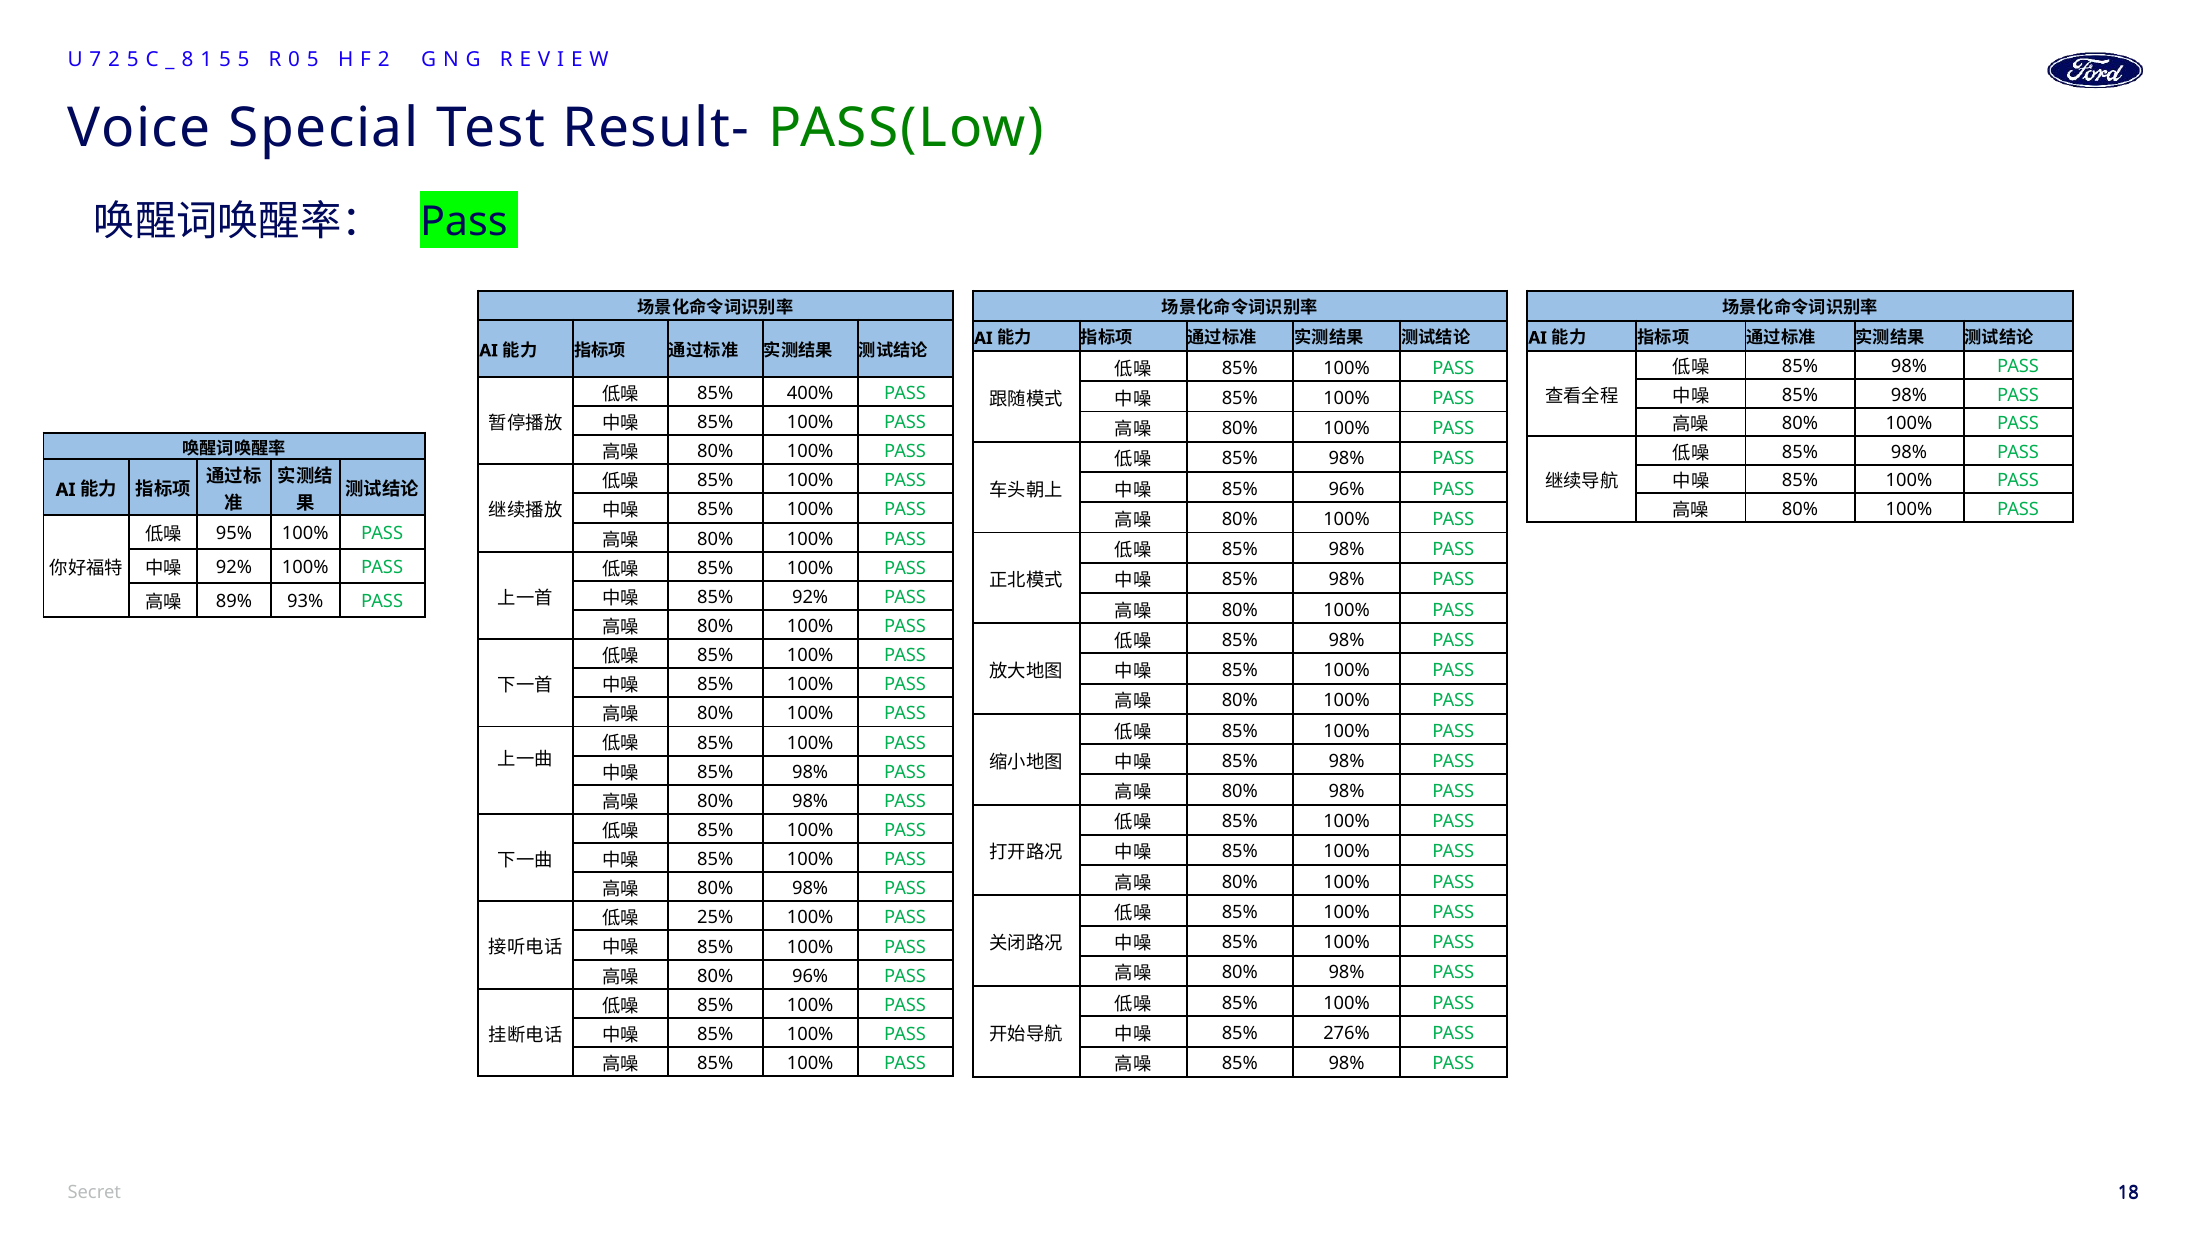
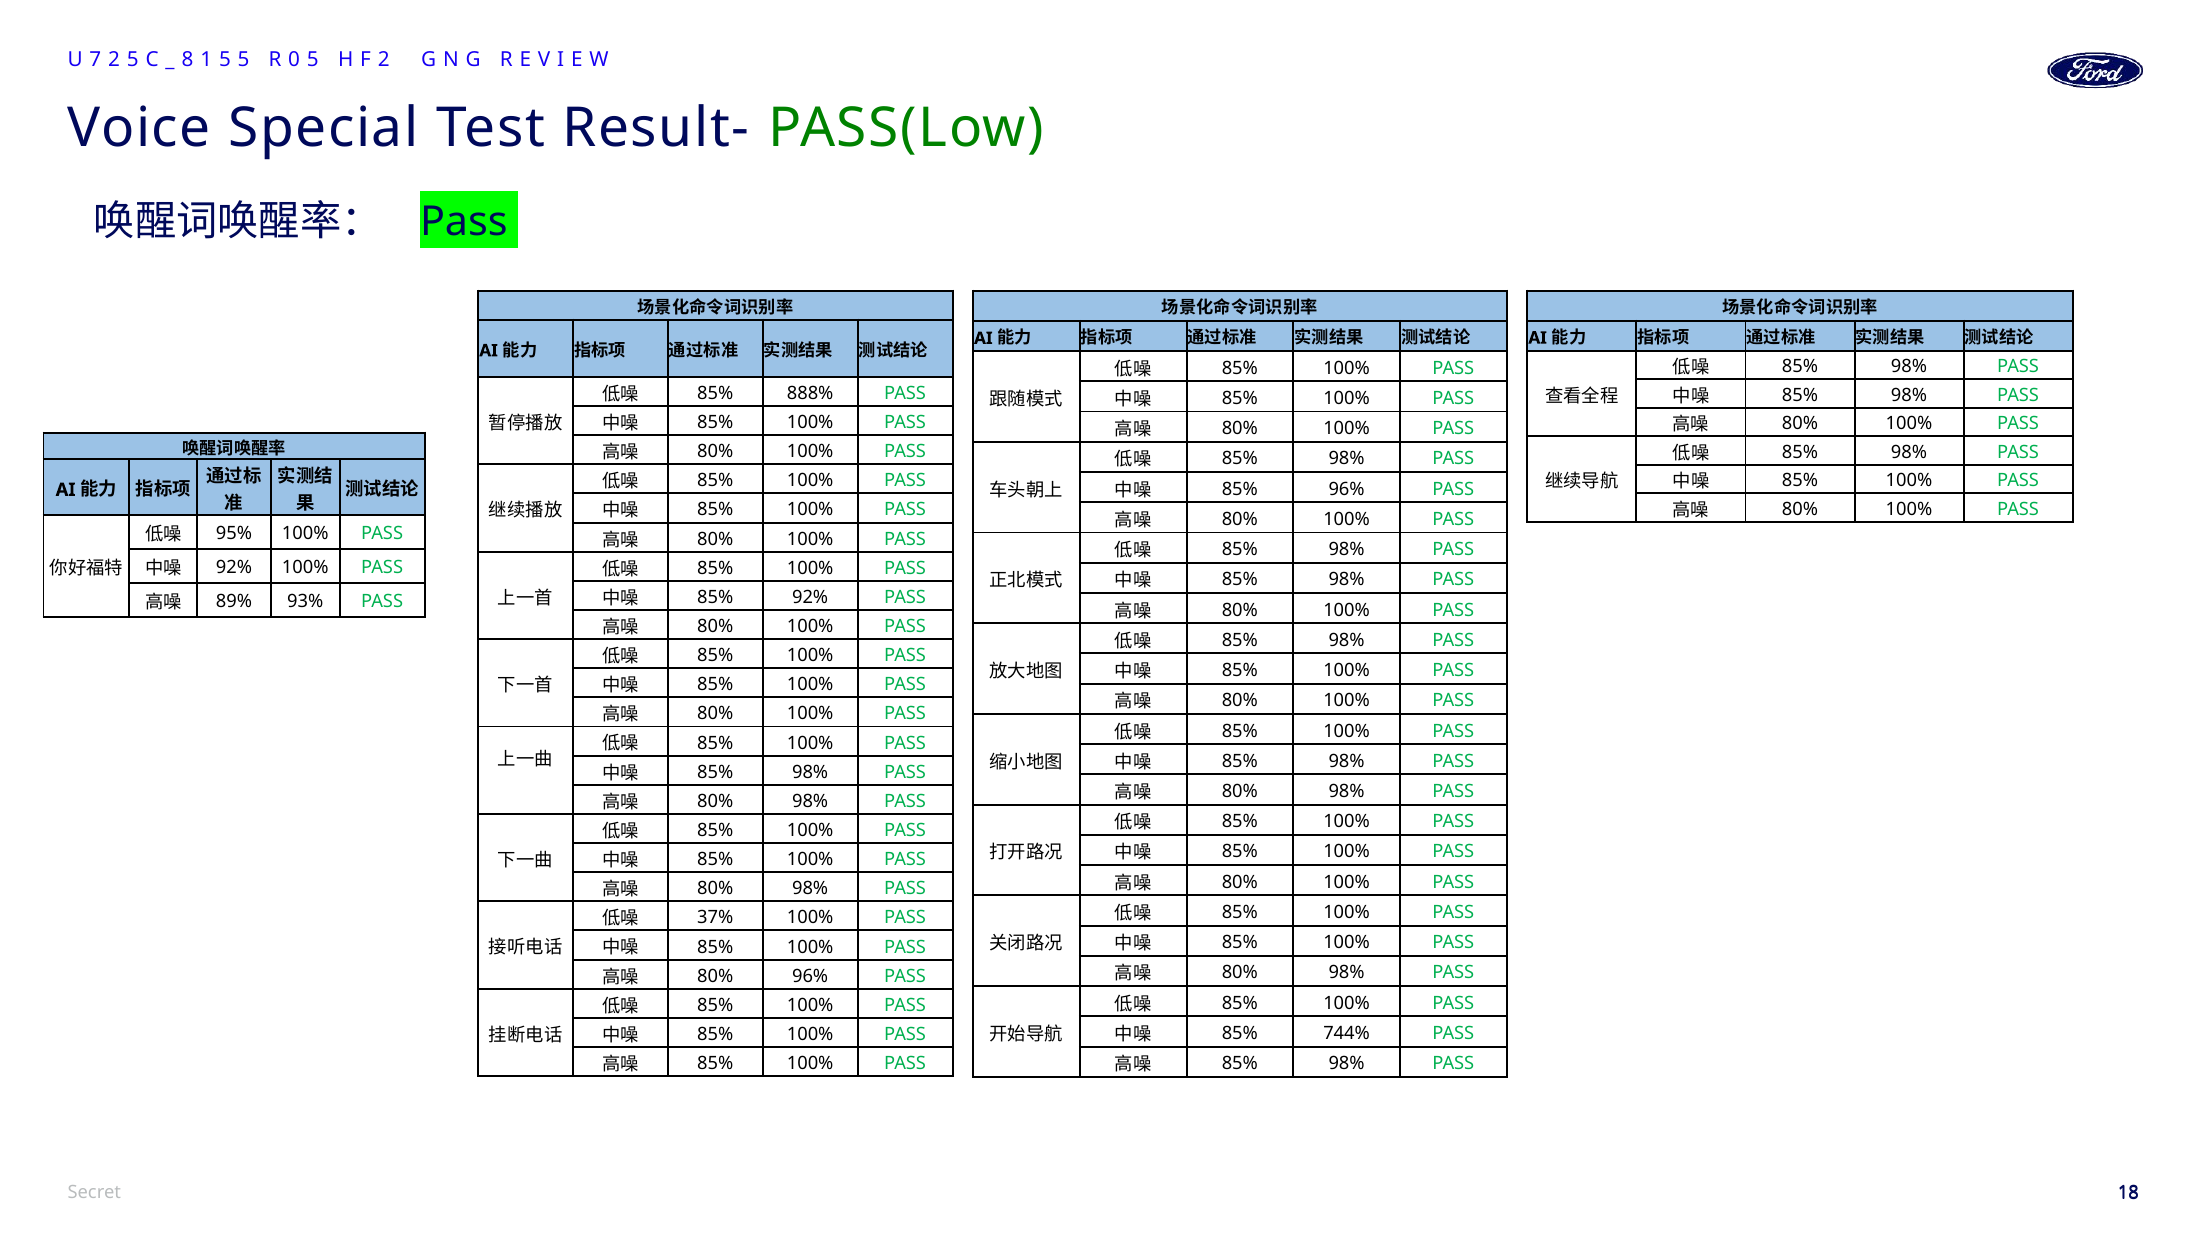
400%: 400% -> 888% (810, 393)
25%: 25% -> 37% (715, 918)
276%: 276% -> 744% (1347, 1033)
